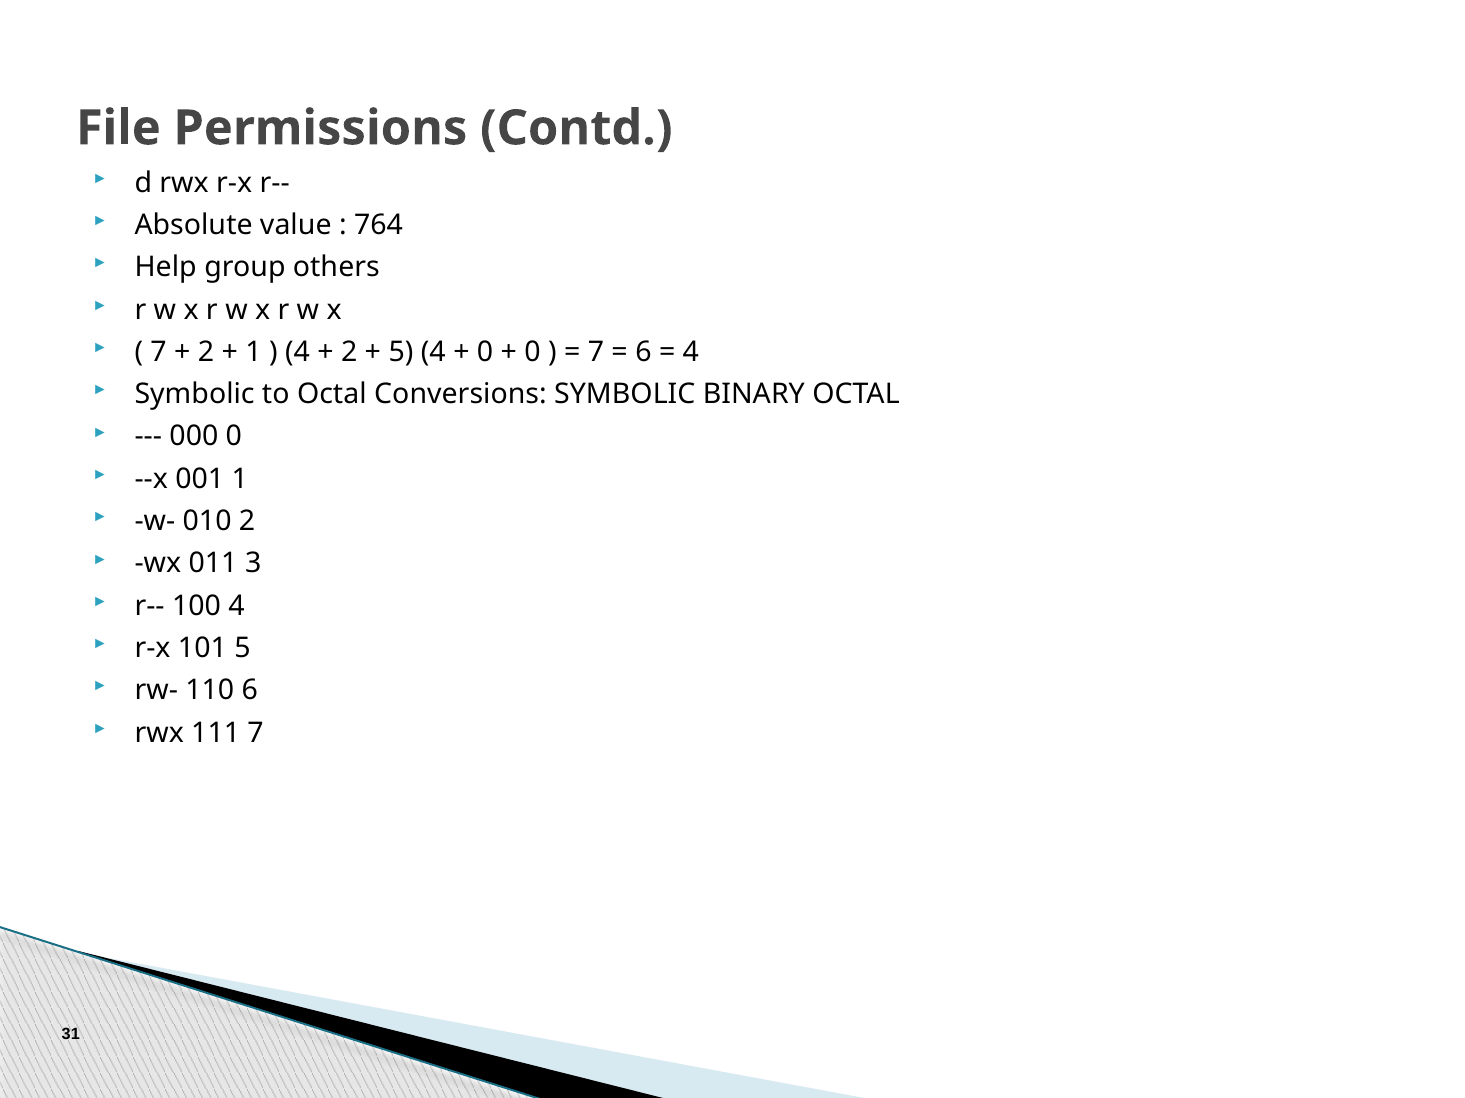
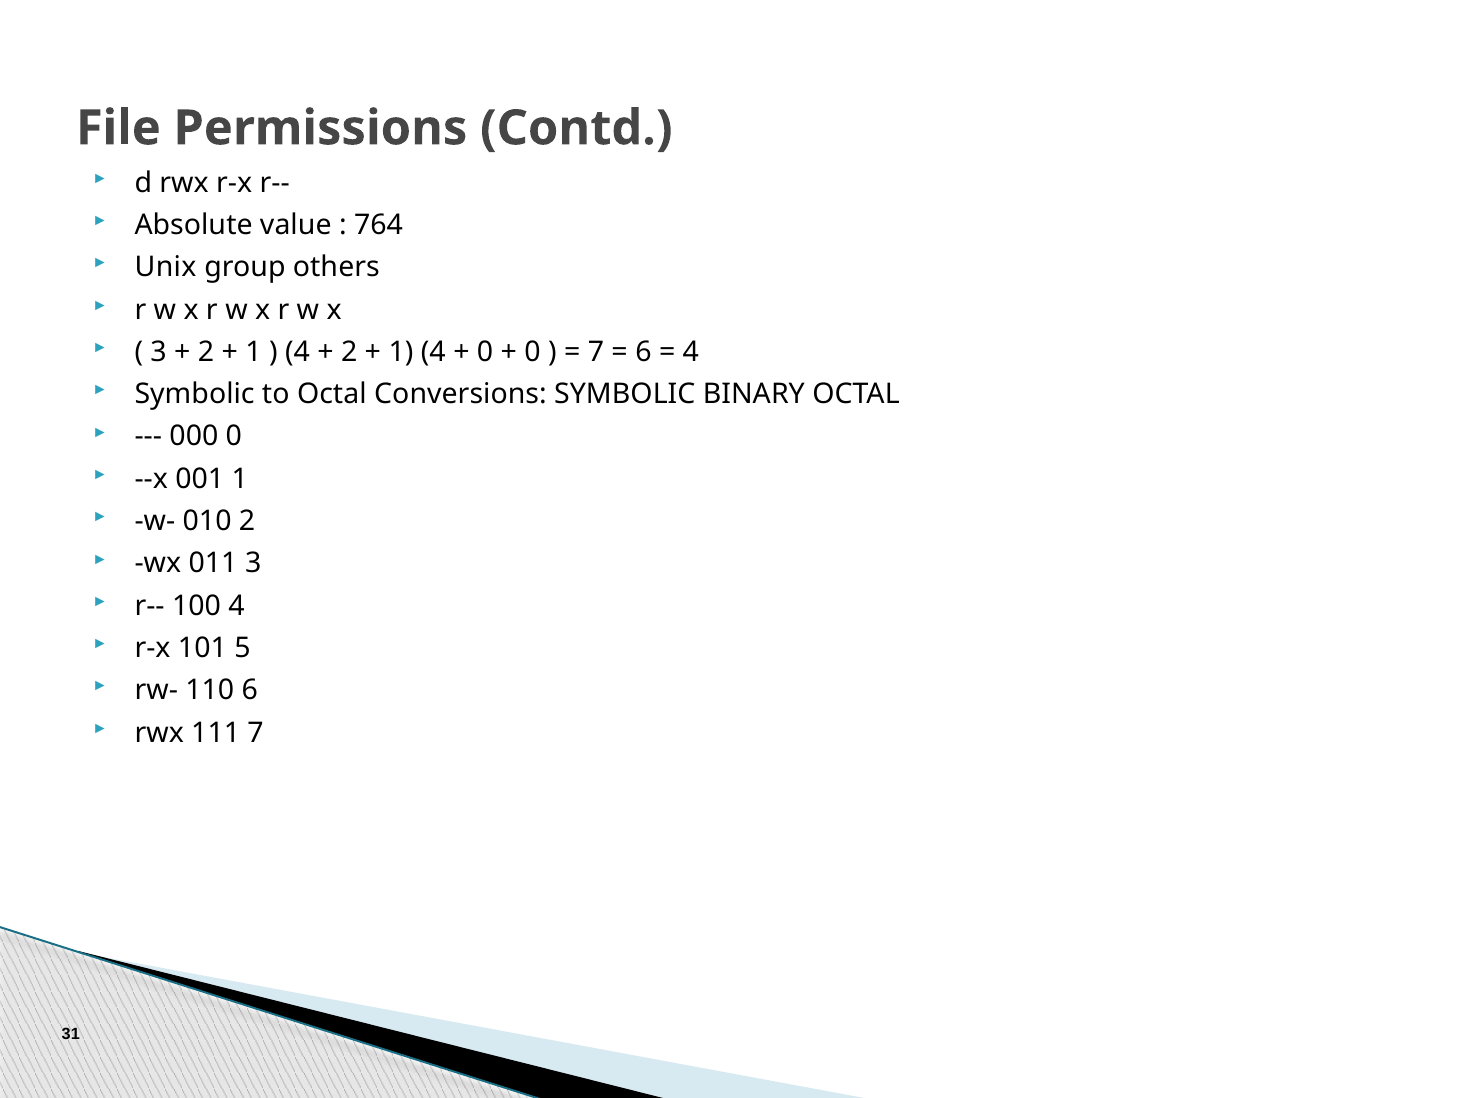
Help: Help -> Unix (166, 268)
7: 7 -> 3 (159, 352)
5: 5 -> 1 (401, 352)
